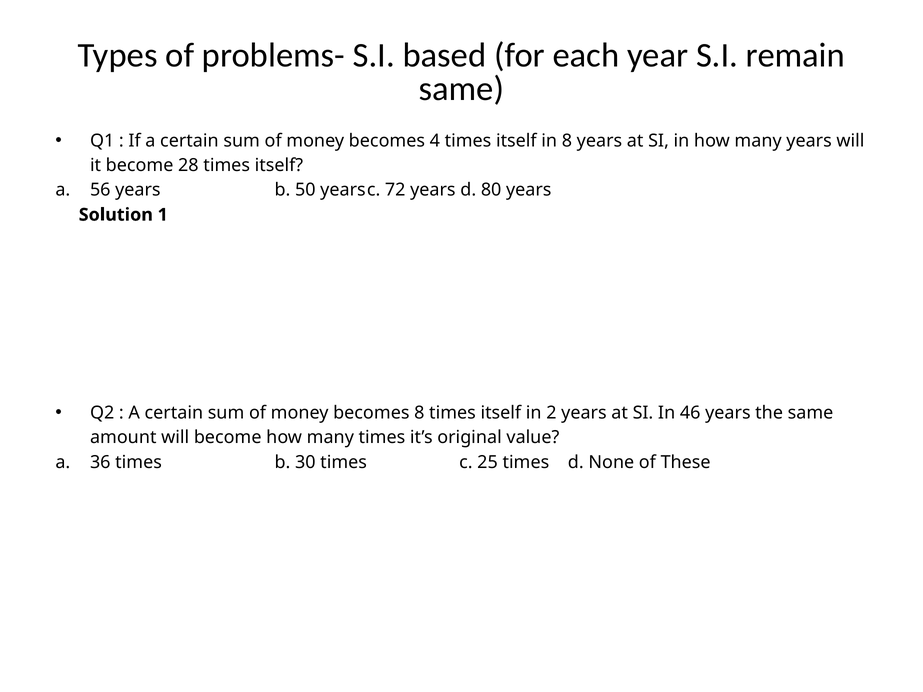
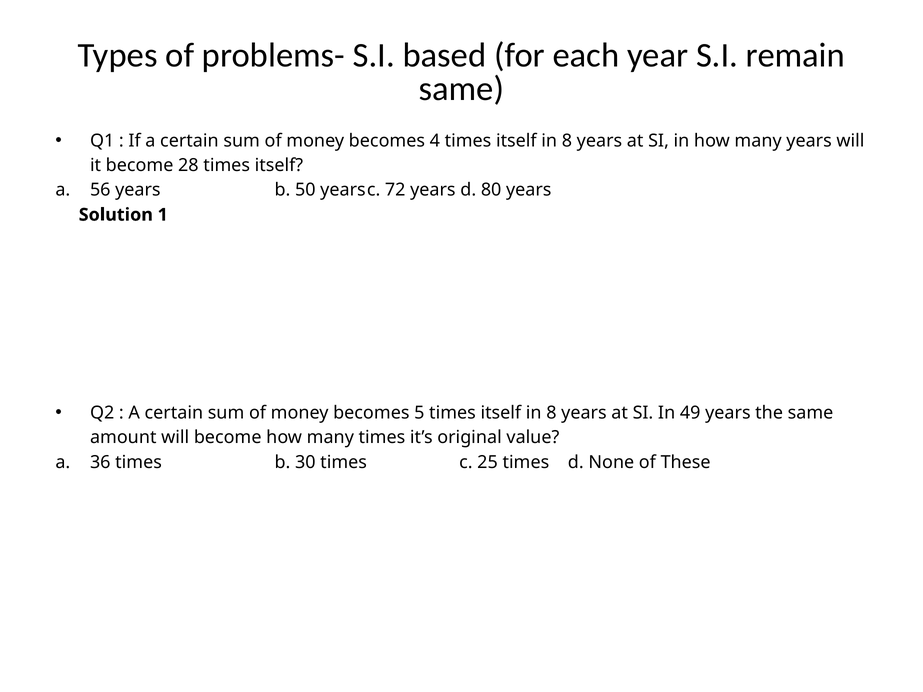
becomes 8: 8 -> 5 (419, 413)
2: 2 -> 8 (551, 413)
46: 46 -> 49 (690, 413)
